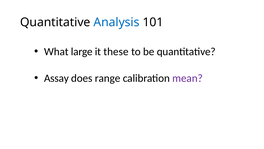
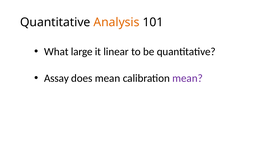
Analysis colour: blue -> orange (117, 22)
these: these -> linear (116, 52)
does range: range -> mean (108, 78)
